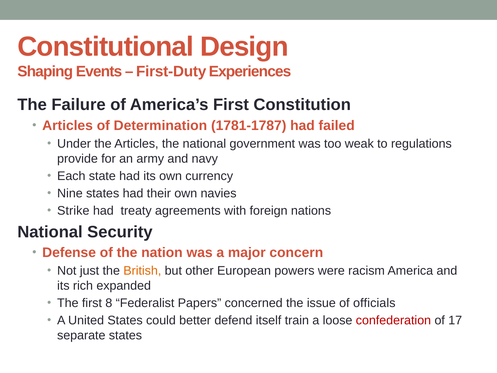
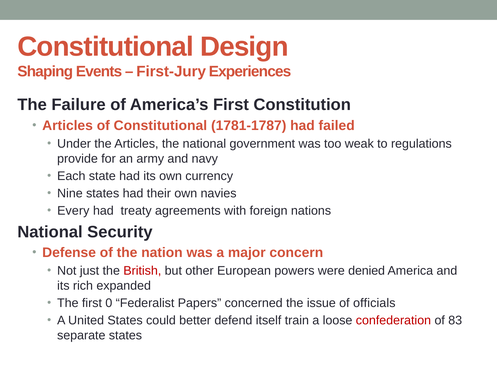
First-Duty: First-Duty -> First-Jury (171, 71)
of Determination: Determination -> Constitutional (160, 126)
Strike: Strike -> Every (73, 211)
British colour: orange -> red (142, 271)
racism: racism -> denied (367, 271)
8: 8 -> 0 (109, 303)
17: 17 -> 83 (455, 320)
